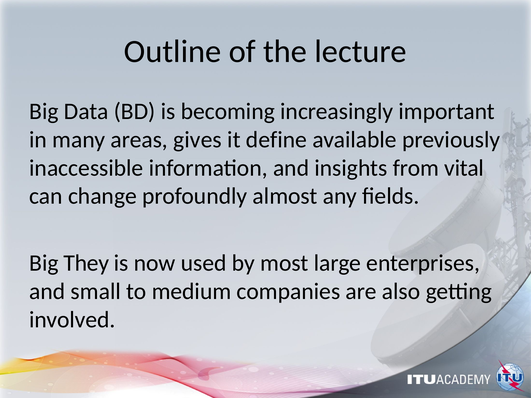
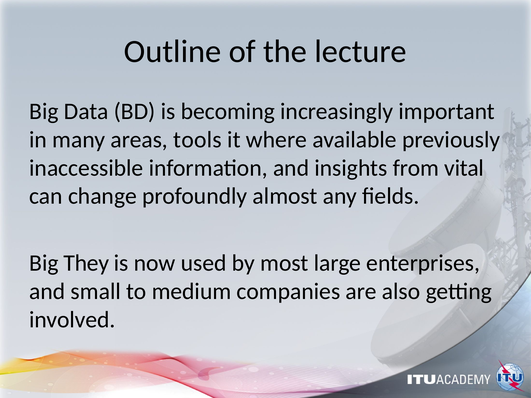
gives: gives -> tools (197, 140)
define: define -> where (277, 140)
